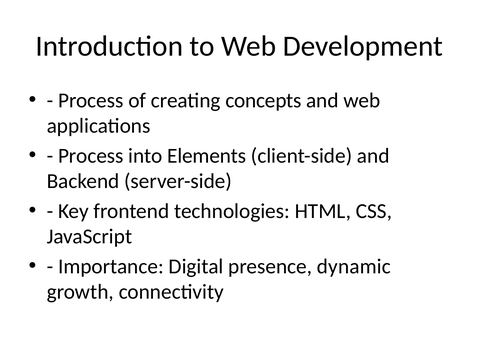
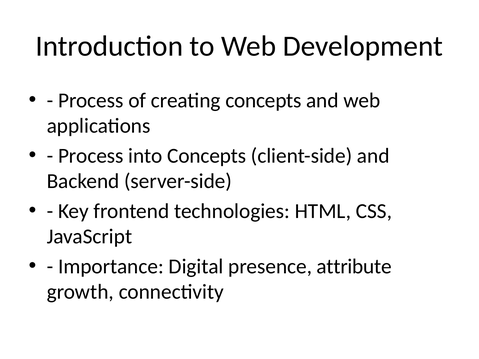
into Elements: Elements -> Concepts (207, 156)
dynamic: dynamic -> attribute (354, 267)
